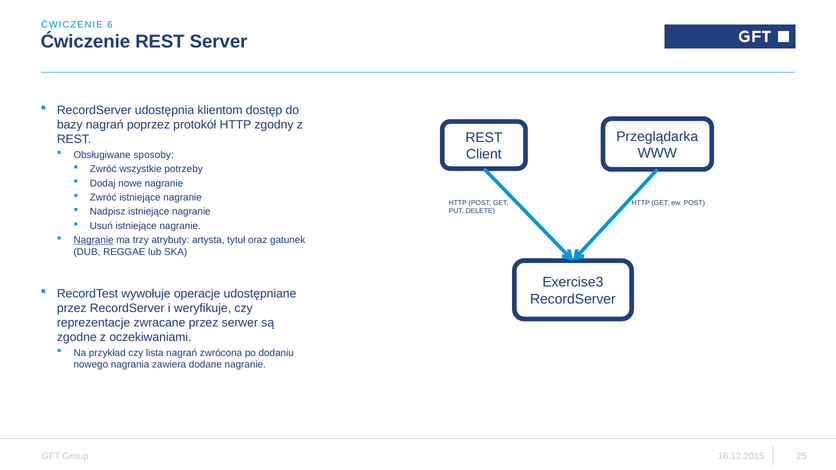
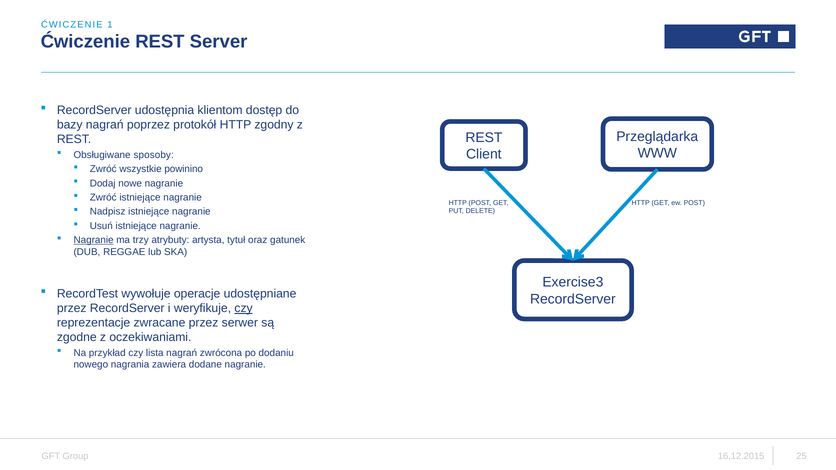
6: 6 -> 1 (110, 25)
potrzeby: potrzeby -> powinino (184, 169)
czy underline: none -> present (244, 309)
